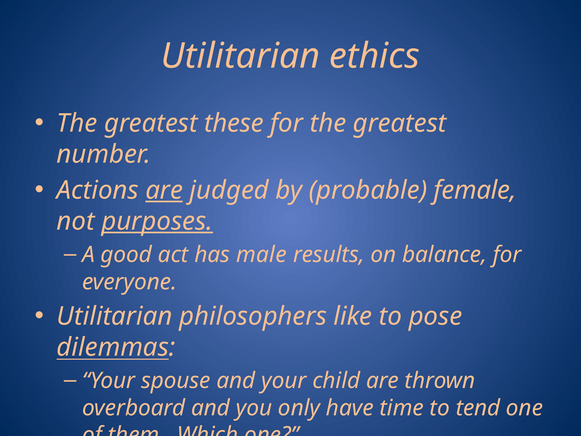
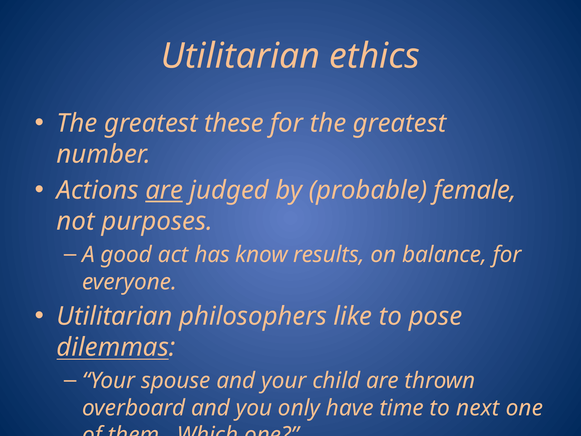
purposes underline: present -> none (157, 221)
male: male -> know (262, 255)
to tend: tend -> next (478, 408)
